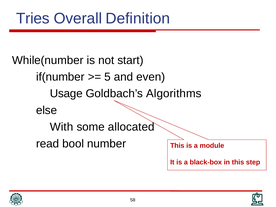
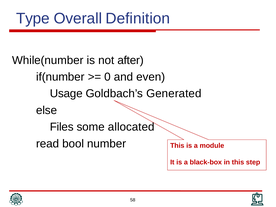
Tries: Tries -> Type (33, 18)
start: start -> after (131, 60)
5: 5 -> 0 (108, 77)
Algorithms: Algorithms -> Generated (174, 94)
With: With -> Files (62, 127)
